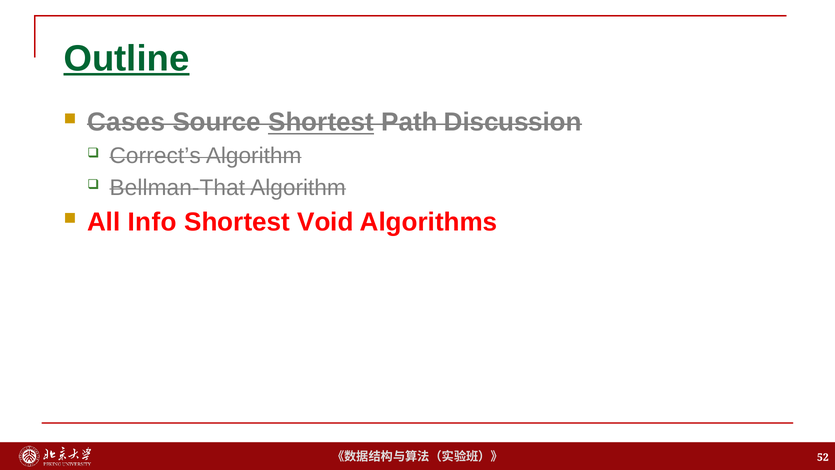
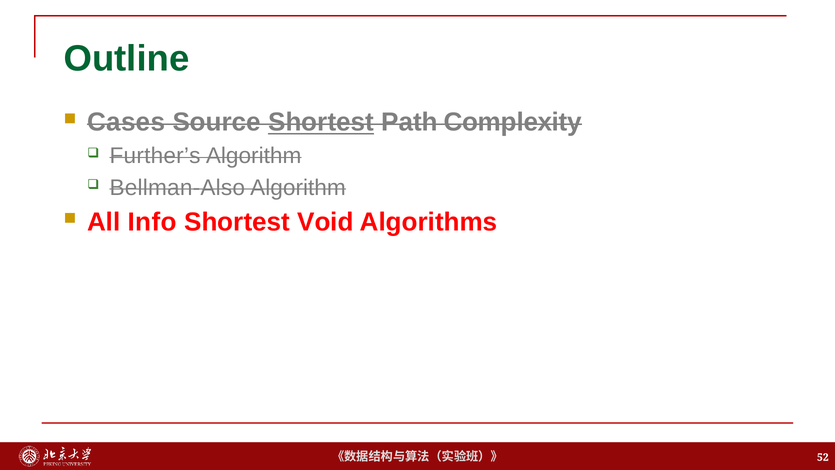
Outline underline: present -> none (126, 58)
Discussion: Discussion -> Complexity (513, 122)
Correct’s: Correct’s -> Further’s (155, 156)
Bellman-That: Bellman-That -> Bellman-Also (177, 187)
